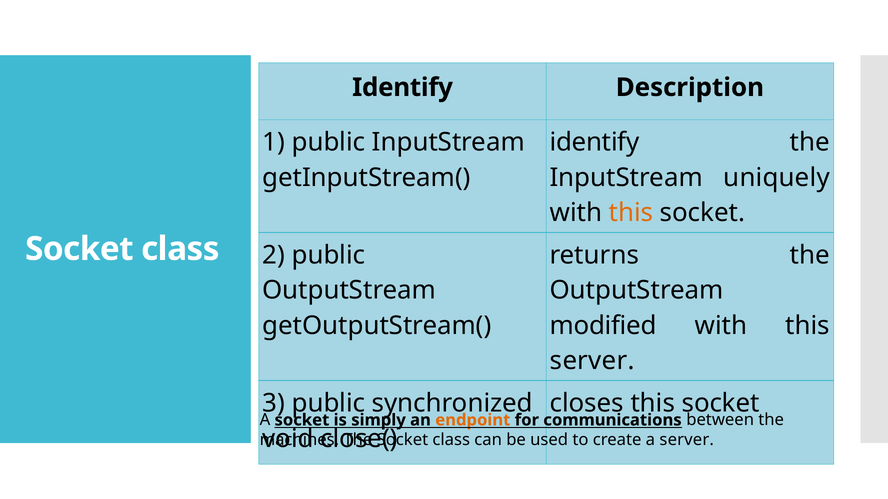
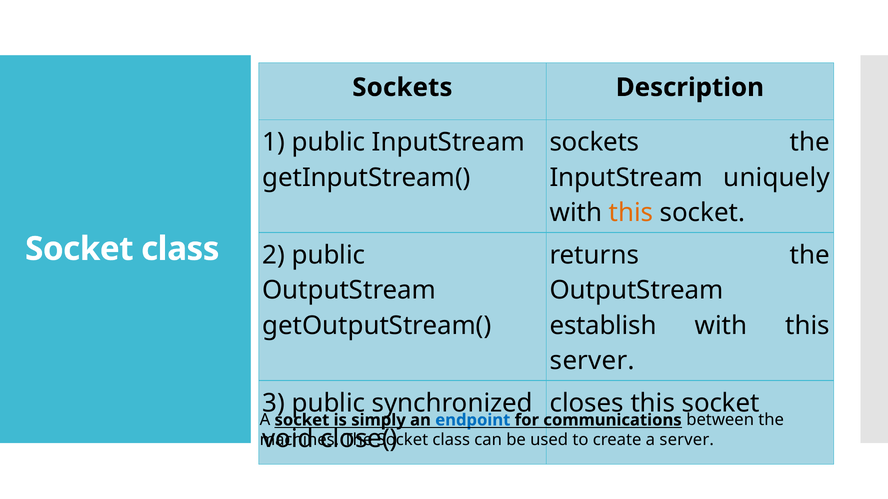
Identify: Identify -> Sockets (402, 88)
identify: identify -> sockets (594, 143)
modified: modified -> establish (603, 326)
endpoint colour: orange -> blue (473, 420)
